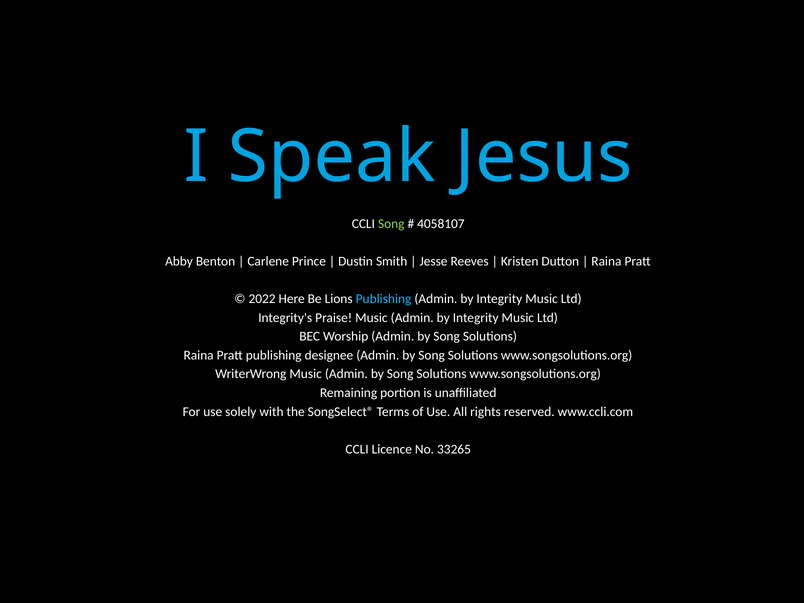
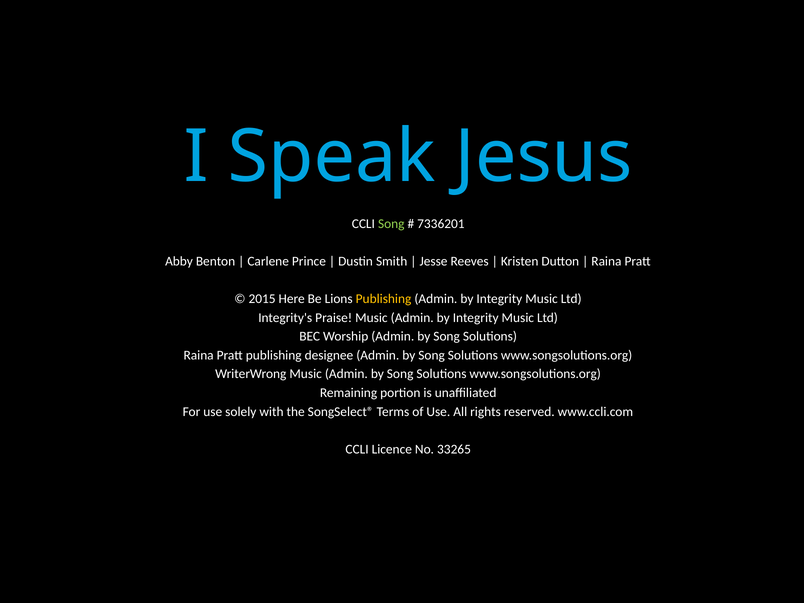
4058107: 4058107 -> 7336201 (441, 224)
2022: 2022 -> 2015 (262, 299)
Publishing colour: light blue -> yellow (384, 299)
